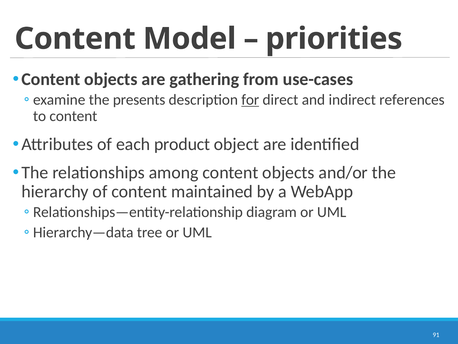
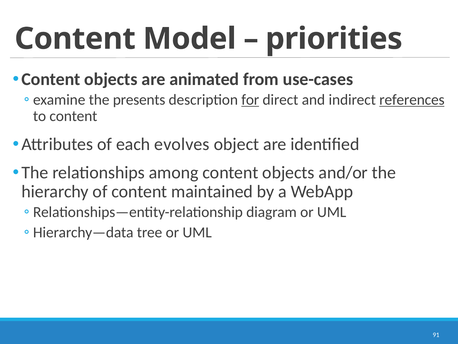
gathering: gathering -> animated (204, 79)
references underline: none -> present (412, 100)
product: product -> evolves (182, 144)
